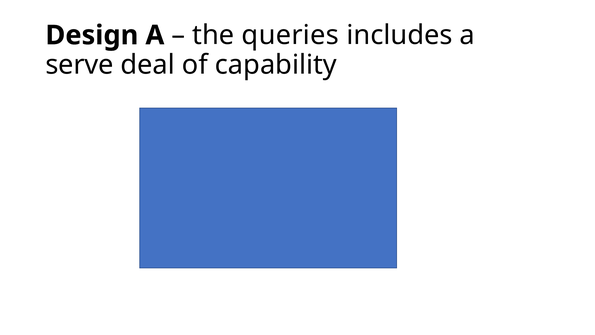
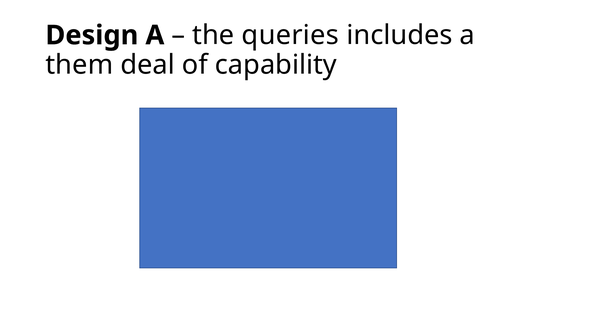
serve: serve -> them (79, 65)
